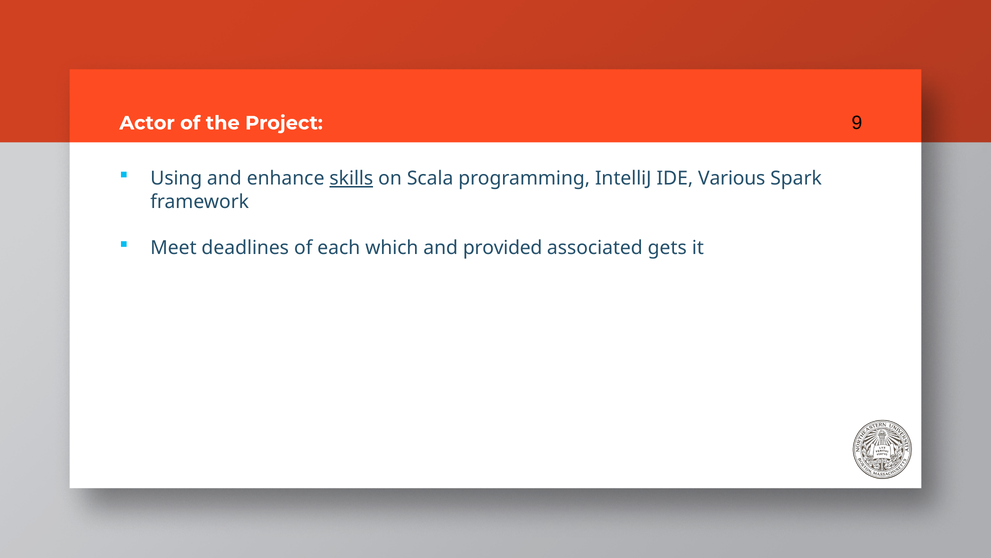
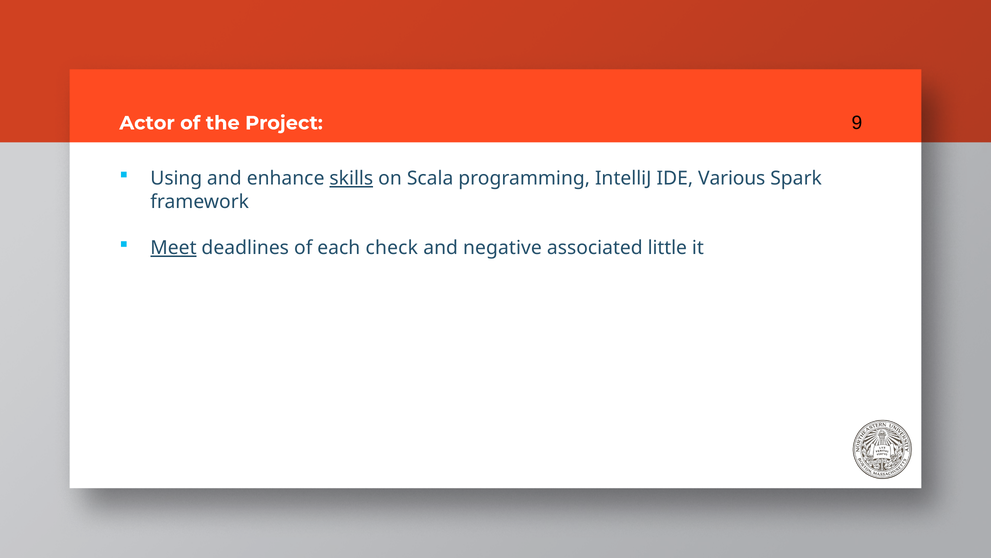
Meet underline: none -> present (173, 248)
which: which -> check (392, 248)
provided: provided -> negative (502, 248)
gets: gets -> little (667, 248)
